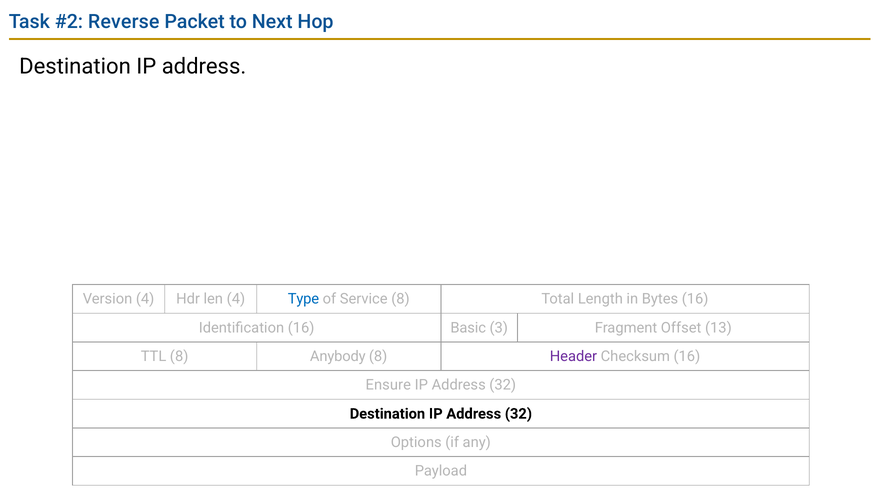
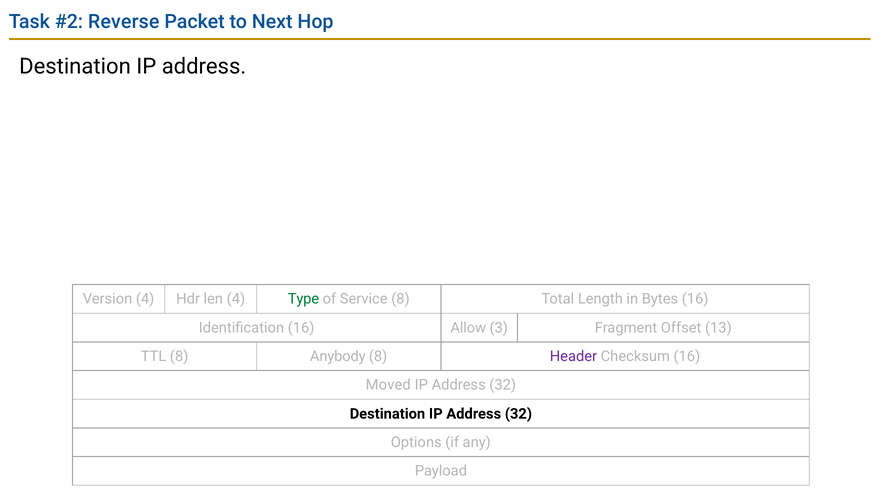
Type colour: blue -> green (303, 299)
Basic: Basic -> Allow (468, 328)
Ensure: Ensure -> Moved (388, 385)
